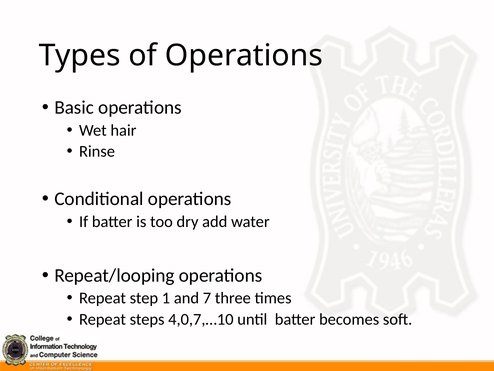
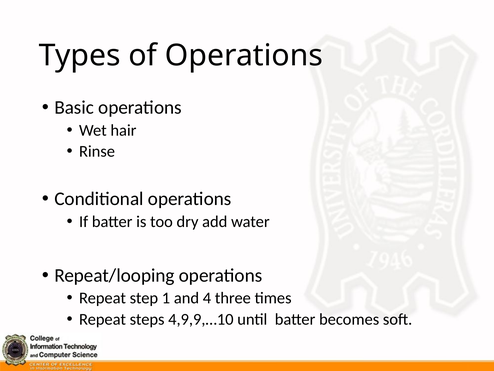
7: 7 -> 4 (207, 298)
4,0,7,…10: 4,0,7,…10 -> 4,9,9,…10 (201, 319)
